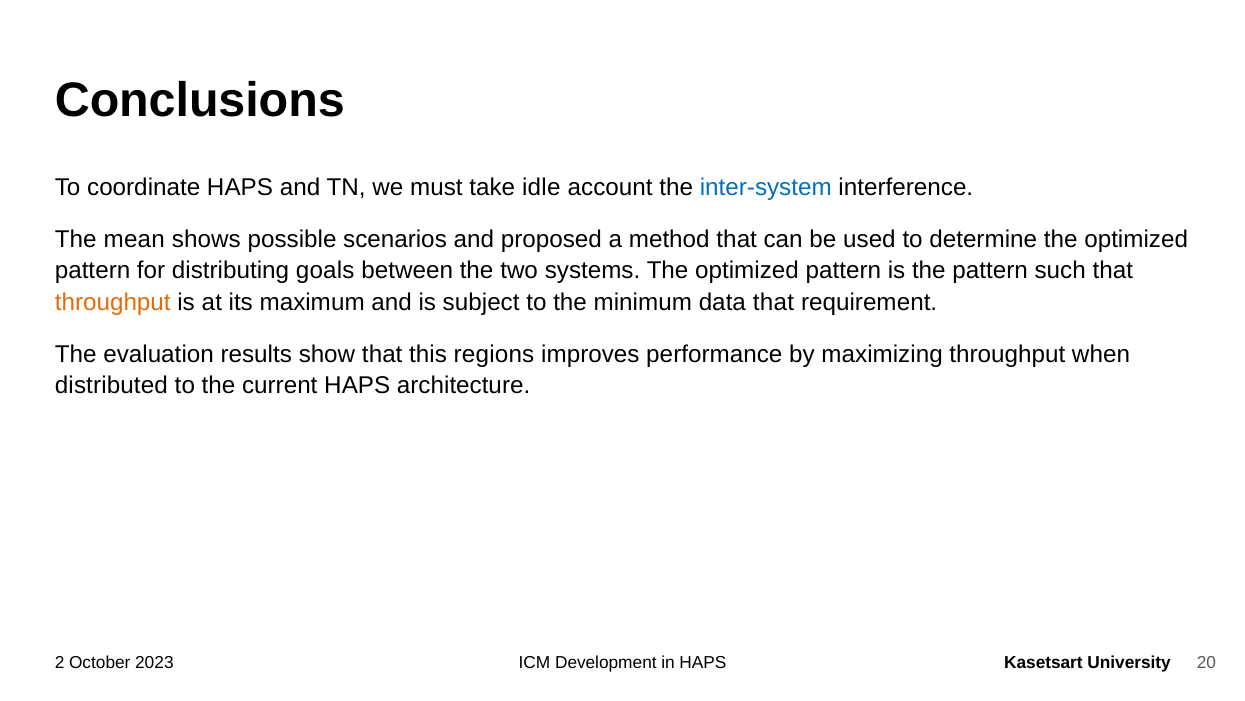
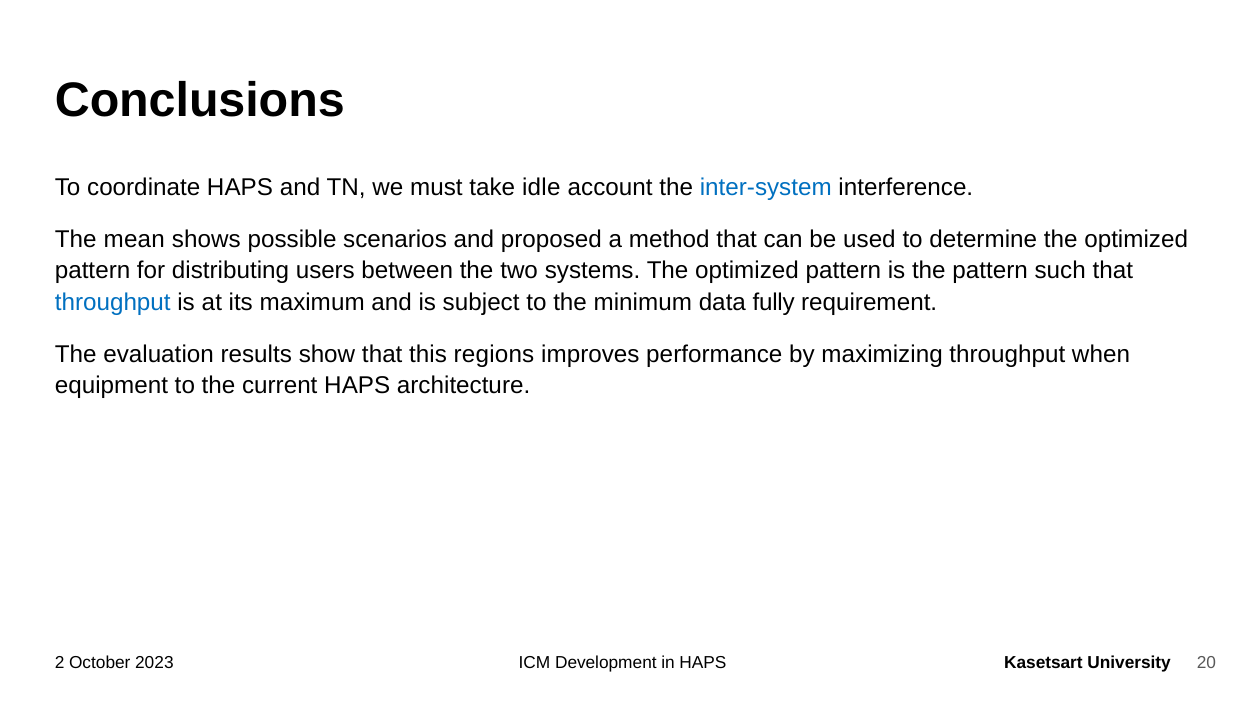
goals: goals -> users (325, 271)
throughput colour: orange -> blue (113, 302)
data that: that -> fully (774, 302)
distributed: distributed -> equipment (111, 385)
